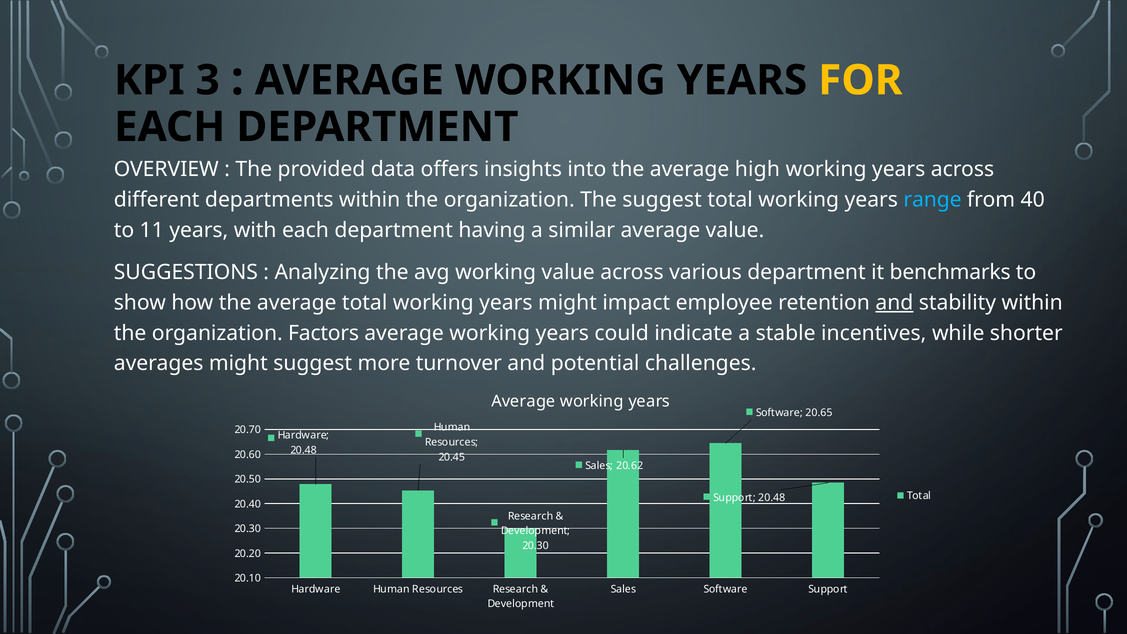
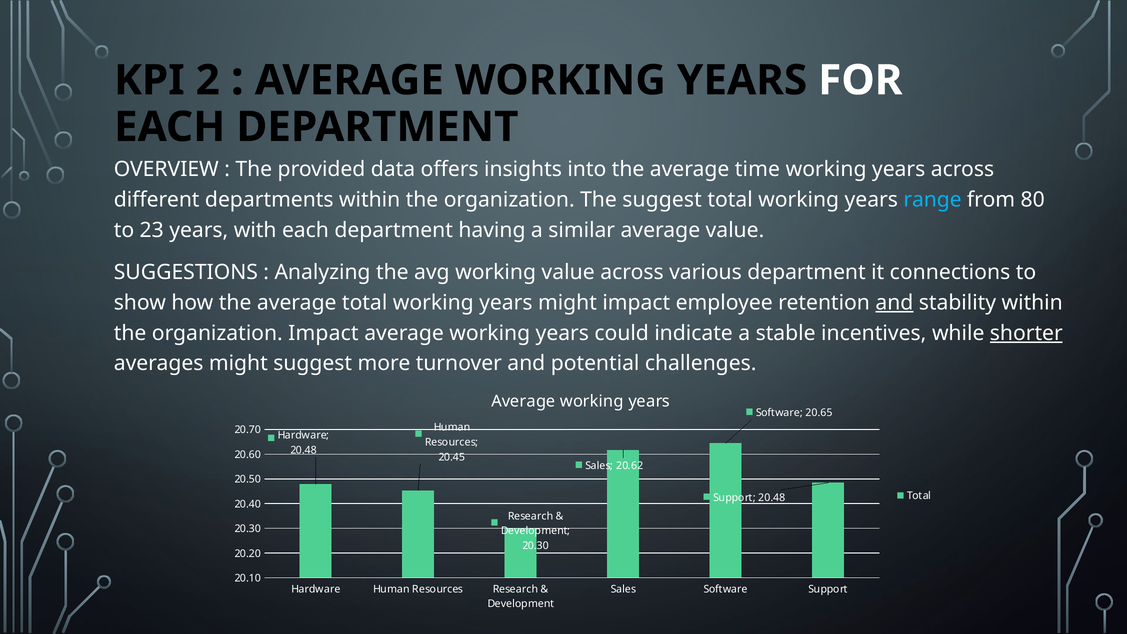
3: 3 -> 2 (208, 80)
FOR colour: yellow -> white (860, 80)
high: high -> time (757, 169)
40: 40 -> 80 (1033, 200)
11: 11 -> 23 (152, 230)
benchmarks: benchmarks -> connections (950, 272)
organization Factors: Factors -> Impact (323, 333)
shorter underline: none -> present (1026, 333)
